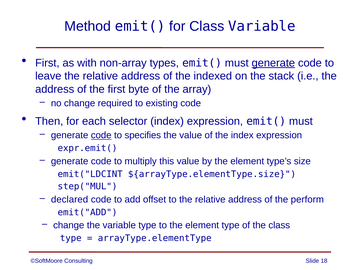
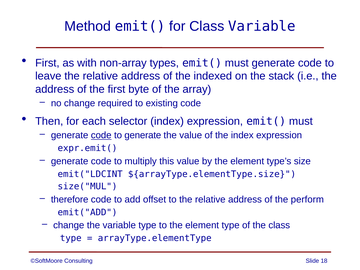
generate underline: present -> none (273, 63)
to specifies: specifies -> generate (143, 135)
step("MUL: step("MUL -> size("MUL (87, 186)
declared: declared -> therefore (70, 199)
